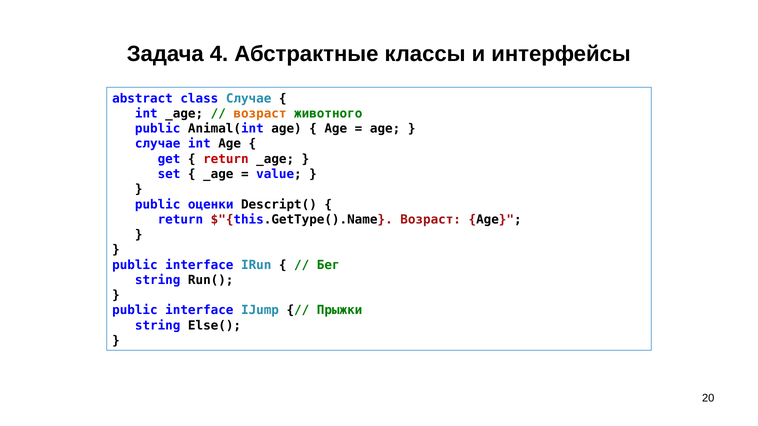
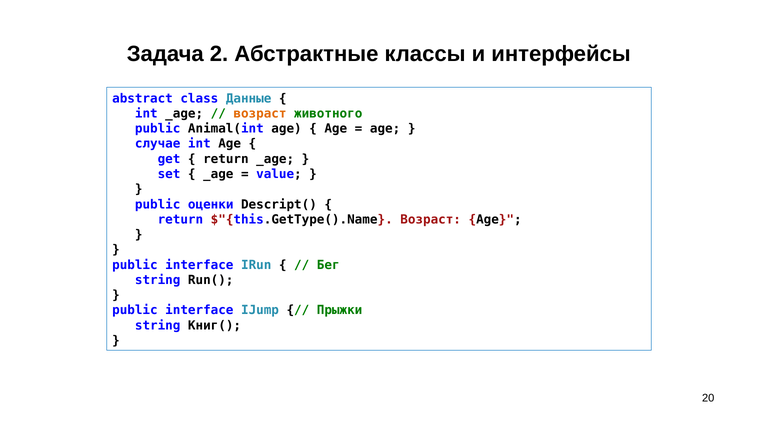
4: 4 -> 2 (219, 54)
class Случае: Случае -> Данные (249, 98)
return colour: red -> black (226, 159)
Else(: Else( -> Книг( (215, 326)
